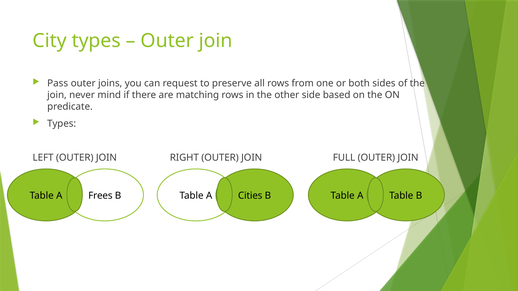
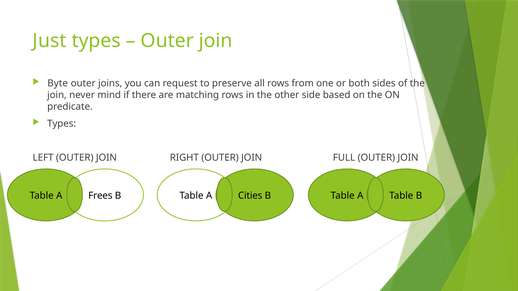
City: City -> Just (50, 41)
Pass: Pass -> Byte (58, 83)
